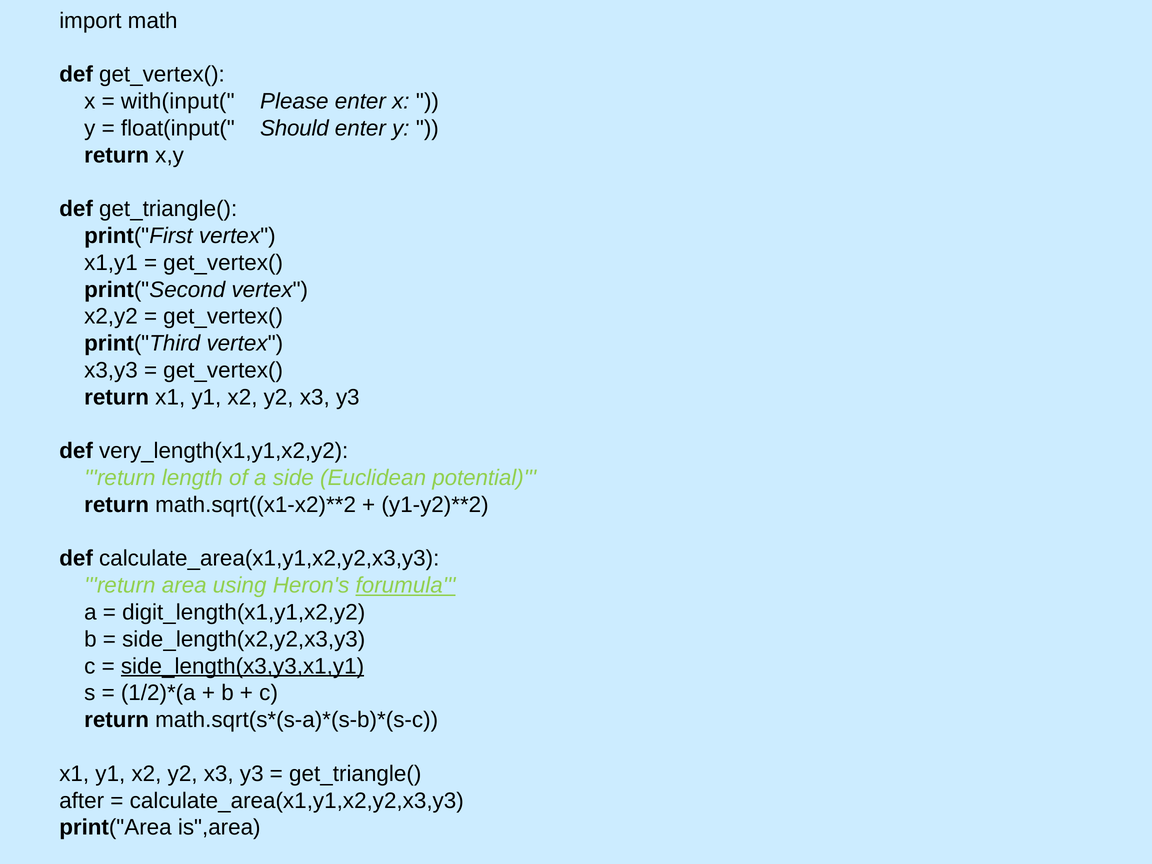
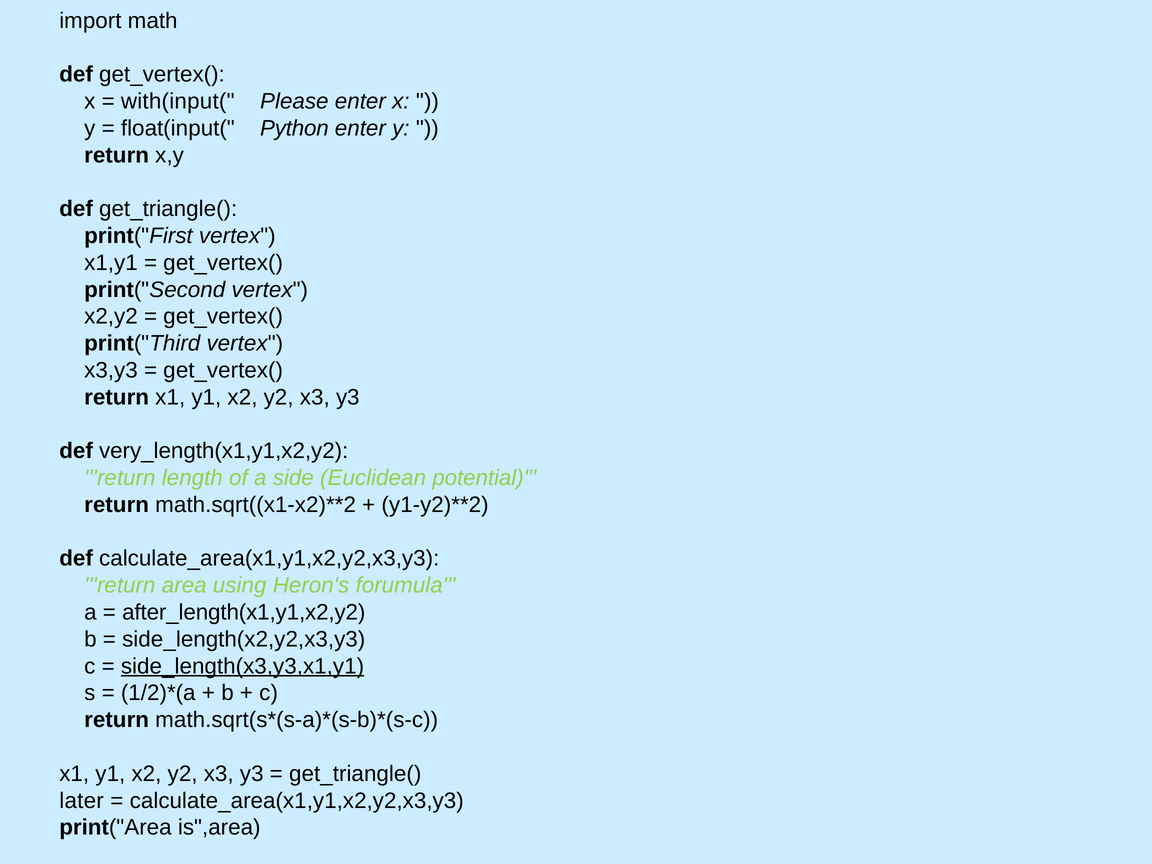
Should: Should -> Python (294, 128)
forumula underline: present -> none (406, 585)
digit_length(x1,y1,x2,y2: digit_length(x1,y1,x2,y2 -> after_length(x1,y1,x2,y2 (244, 612)
after: after -> later (82, 801)
